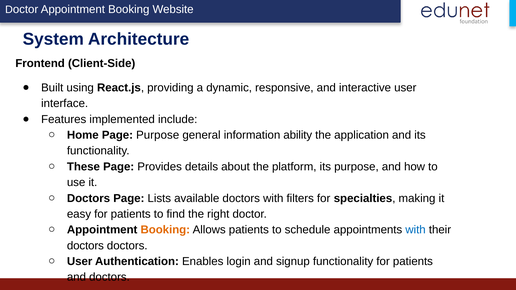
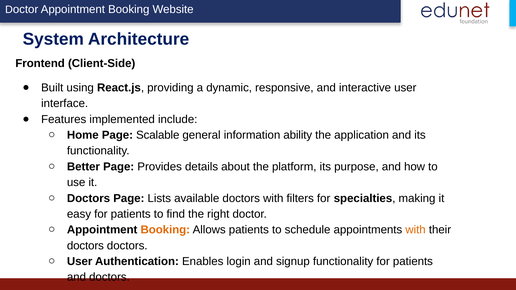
Page Purpose: Purpose -> Scalable (158, 135)
These: These -> Better (83, 167)
with colour: blue -> orange (416, 230)
